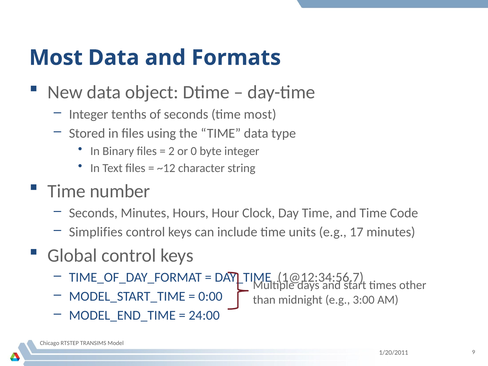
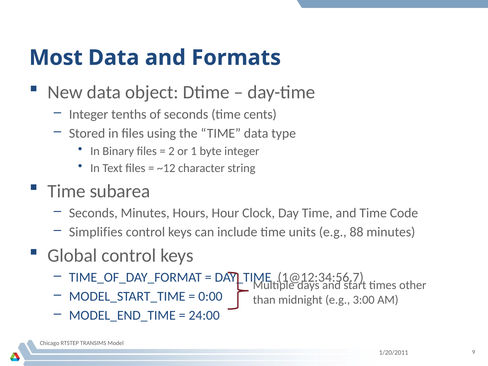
time most: most -> cents (260, 114)
0: 0 -> 1 (194, 151)
number: number -> subarea (120, 191)
17: 17 -> 88 (356, 232)
